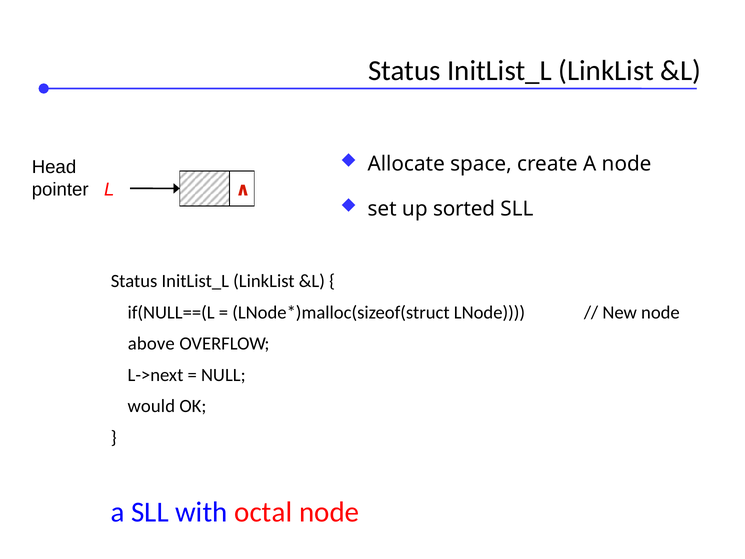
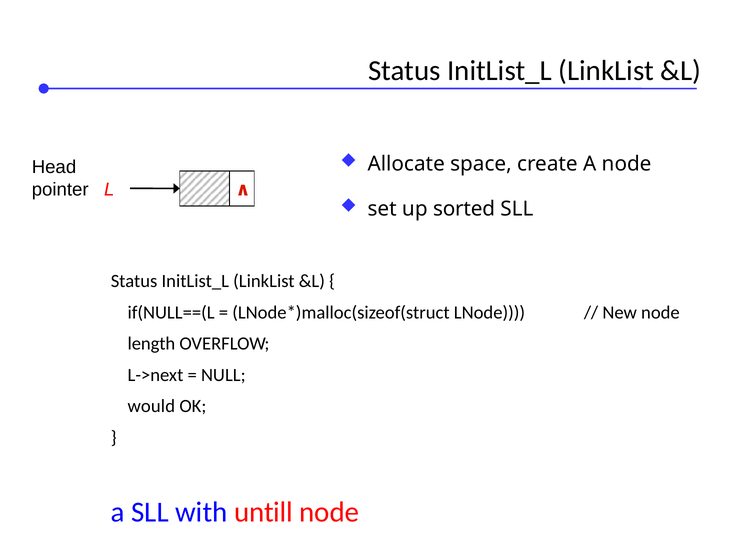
above: above -> length (151, 344)
octal: octal -> untill (263, 512)
